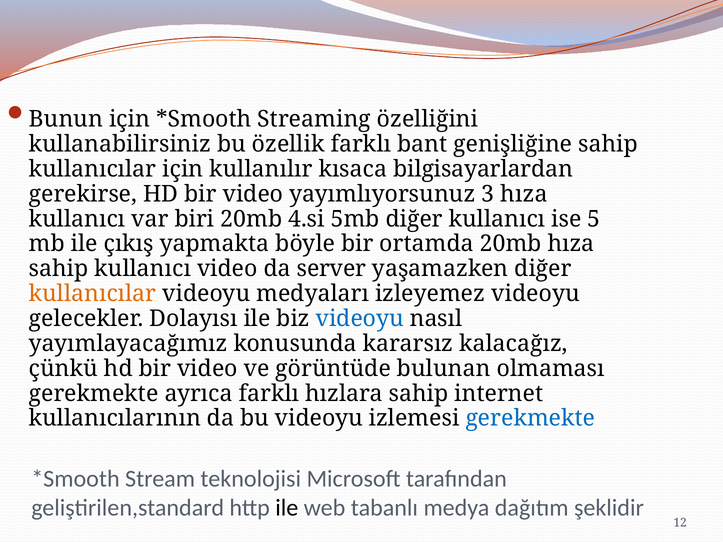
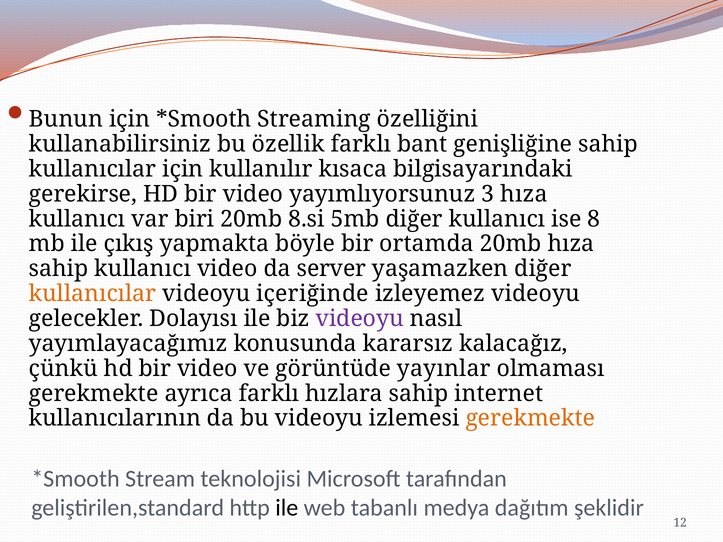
bilgisayarlardan: bilgisayarlardan -> bilgisayarındaki (483, 169)
4.si: 4.si -> 8.si (306, 219)
5: 5 -> 8 (594, 219)
medyaları: medyaları -> içeriğinde (313, 294)
videoyu colour: blue -> purple (360, 319)
bulunan: bulunan -> yayınlar (444, 369)
gerekmekte colour: blue -> orange (530, 419)
